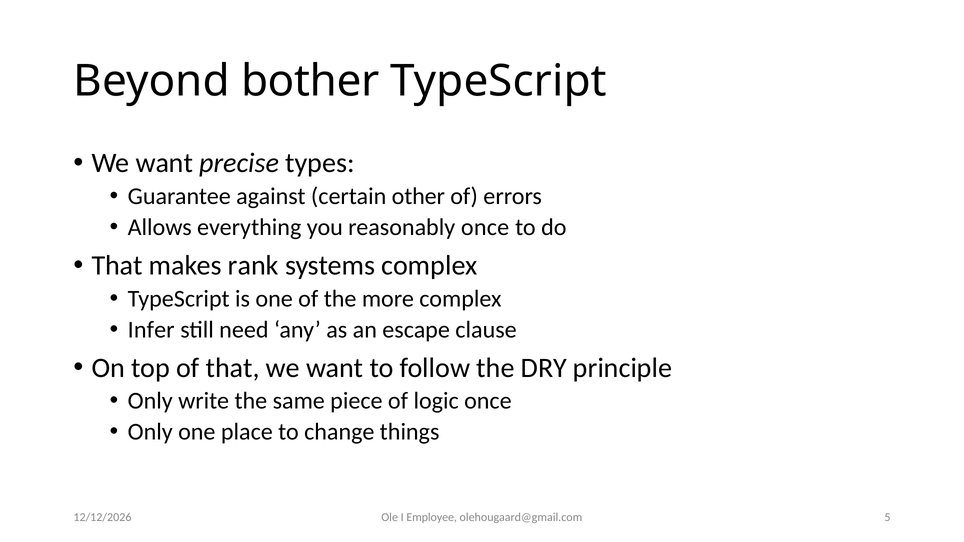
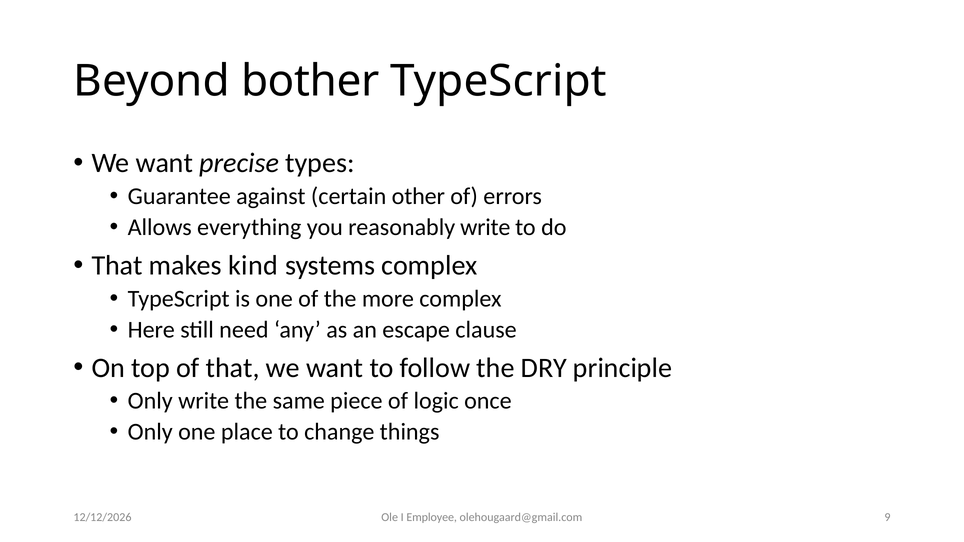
reasonably once: once -> write (485, 227)
rank: rank -> kind (253, 265)
Infer: Infer -> Here (151, 330)
5: 5 -> 9 (887, 518)
